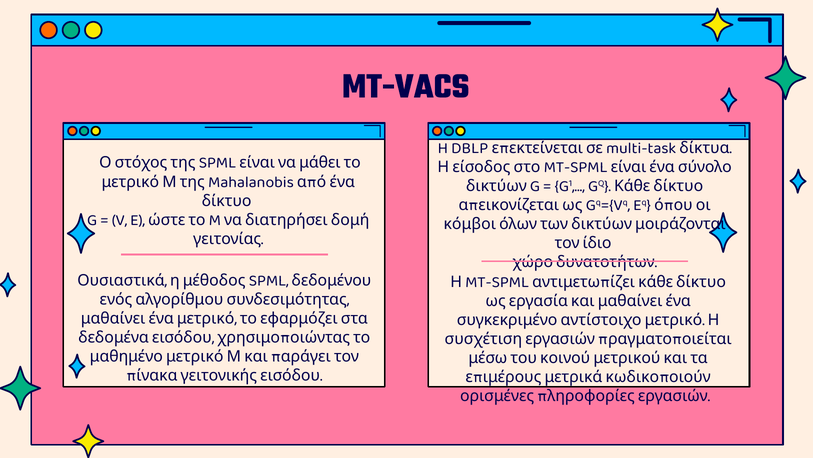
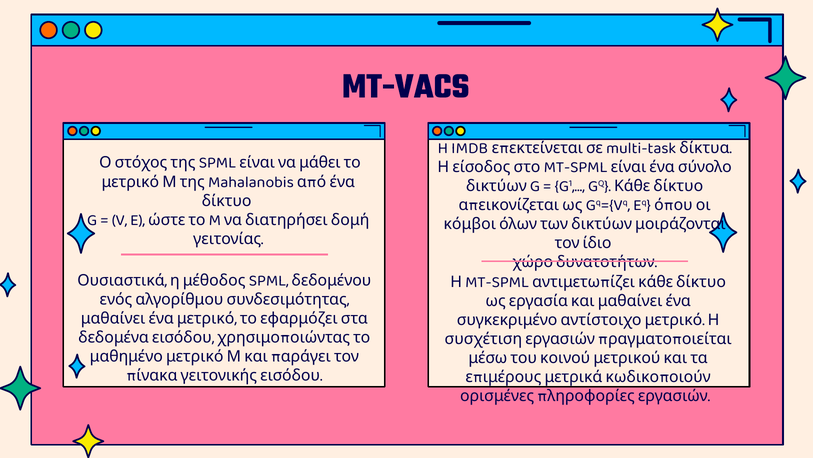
DBLP: DBLP -> IMDB (470, 148)
